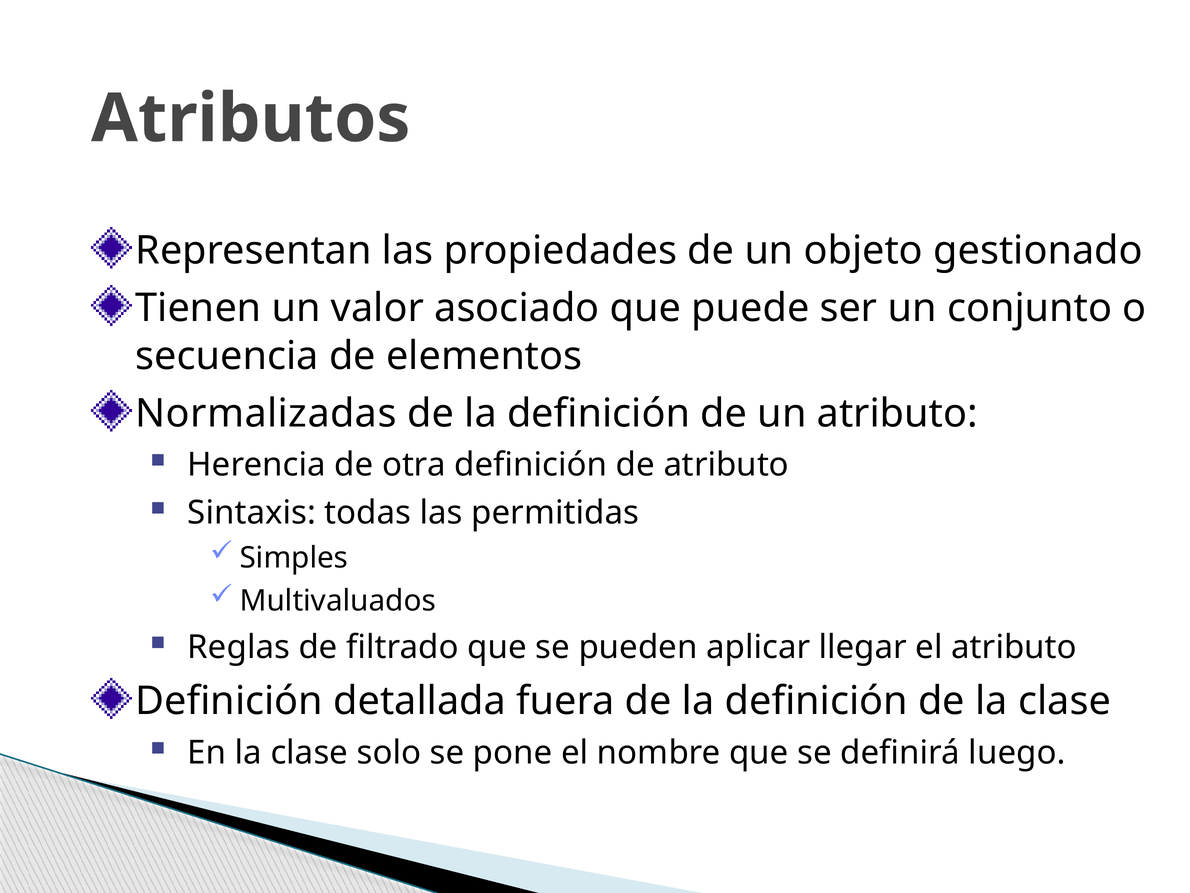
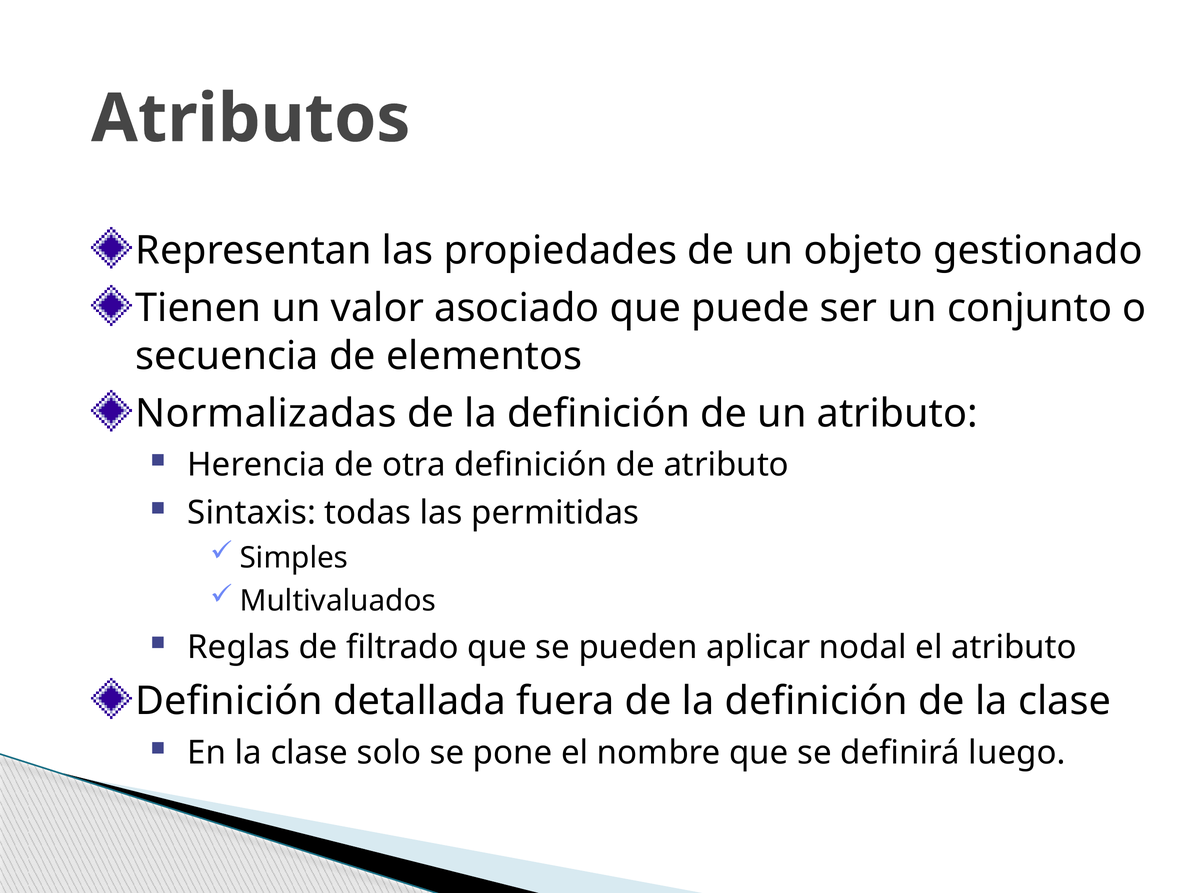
llegar: llegar -> nodal (863, 647)
